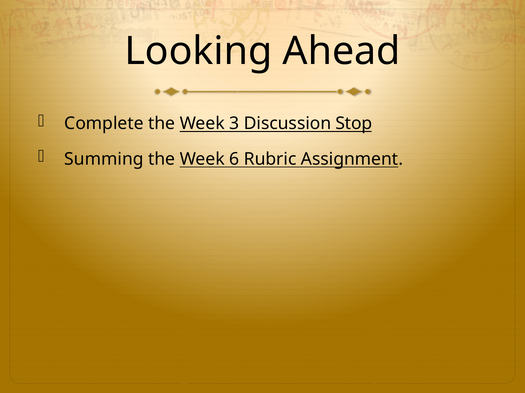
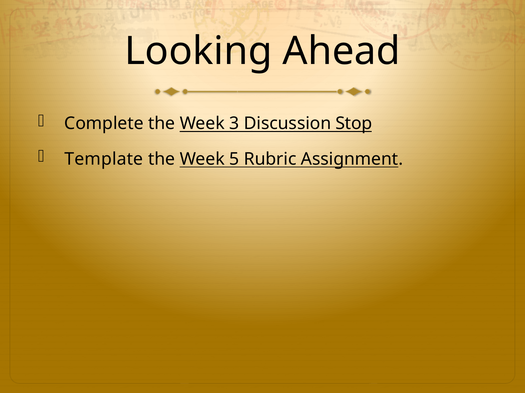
Summing: Summing -> Template (104, 159)
6: 6 -> 5 (234, 159)
